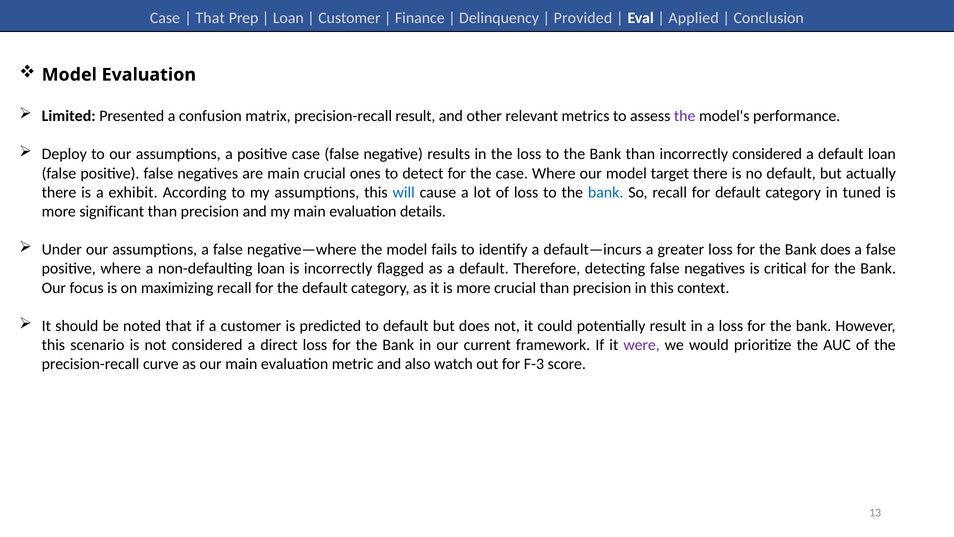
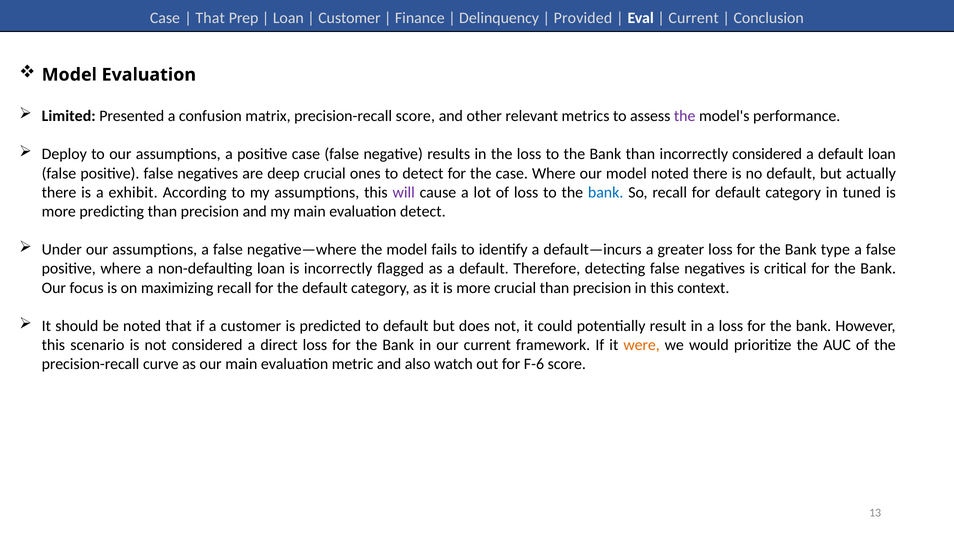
Applied: Applied -> Current (694, 18)
precision-recall result: result -> score (415, 116)
are main: main -> deep (283, 173)
model target: target -> noted (670, 173)
will colour: blue -> purple (404, 192)
significant: significant -> predicting (112, 211)
evaluation details: details -> detect (423, 211)
Bank does: does -> type (835, 249)
were colour: purple -> orange (642, 345)
F-3: F-3 -> F-6 (534, 364)
